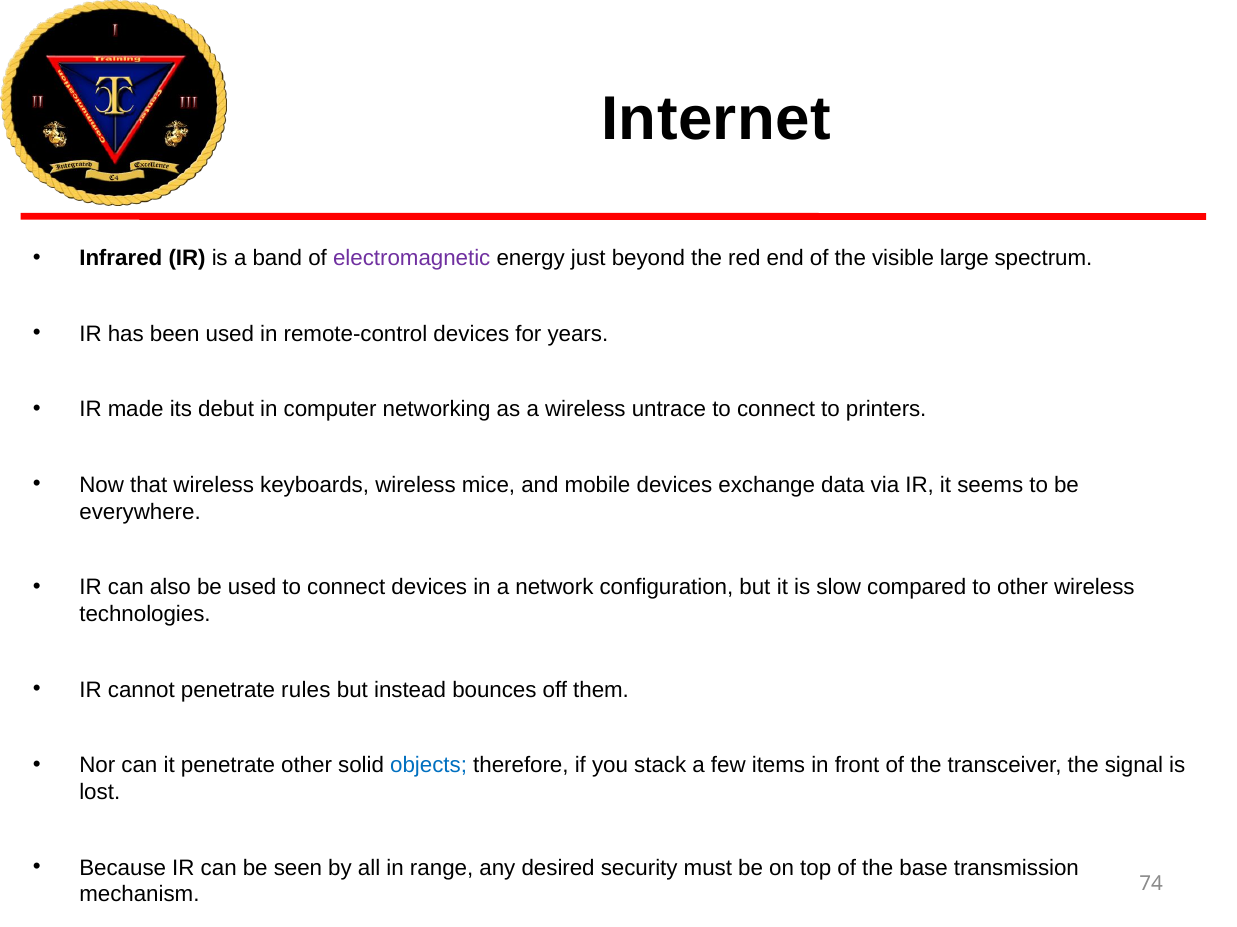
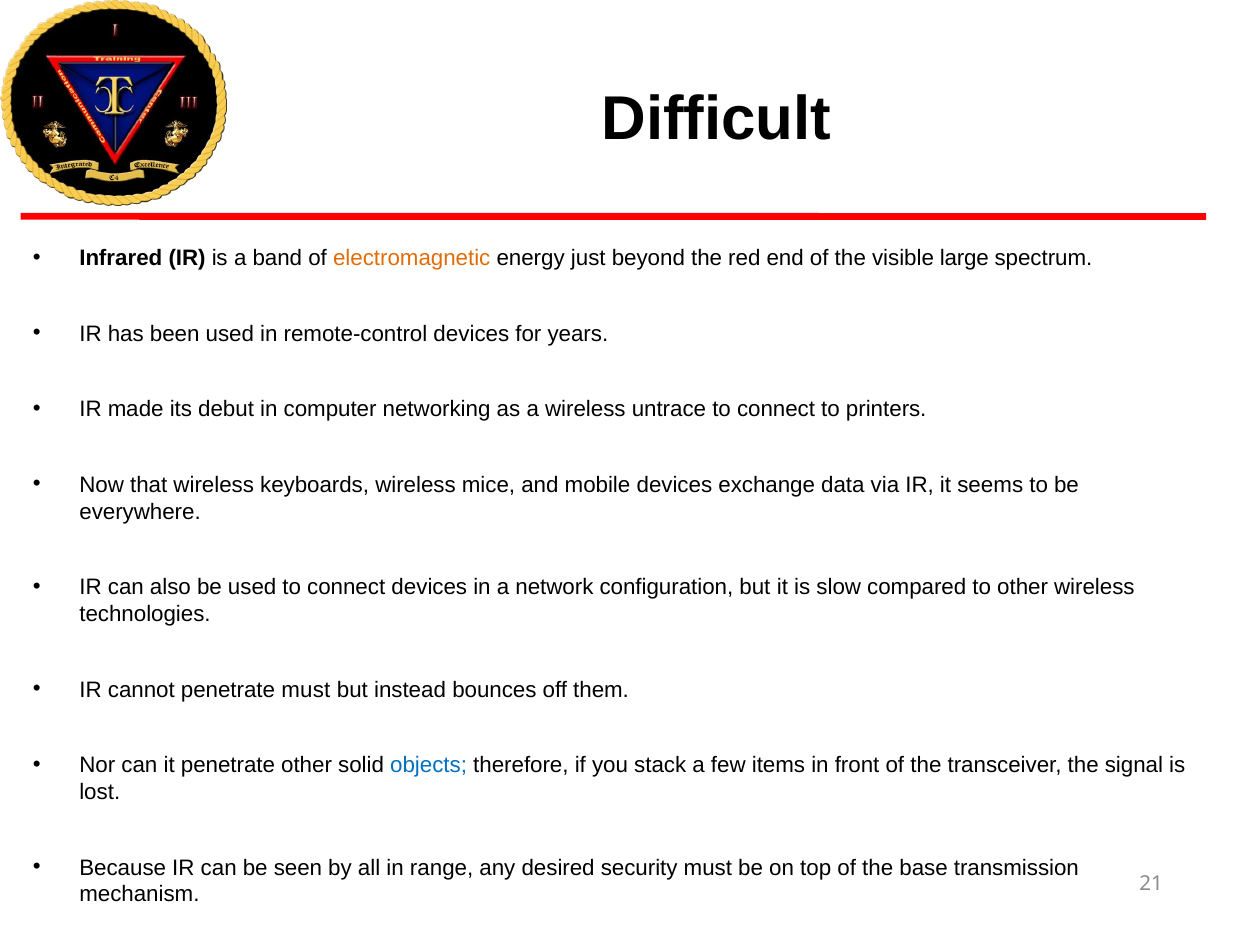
Internet: Internet -> Difficult (716, 119)
electromagnetic colour: purple -> orange (412, 258)
penetrate rules: rules -> must (306, 690)
74: 74 -> 21 (1151, 884)
